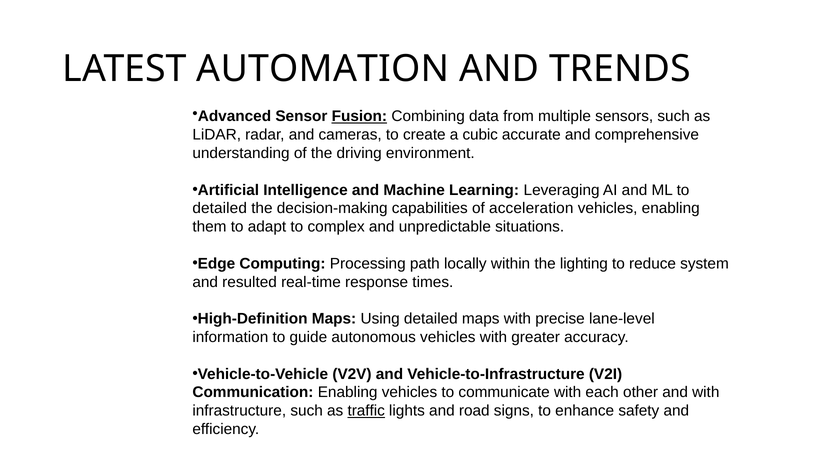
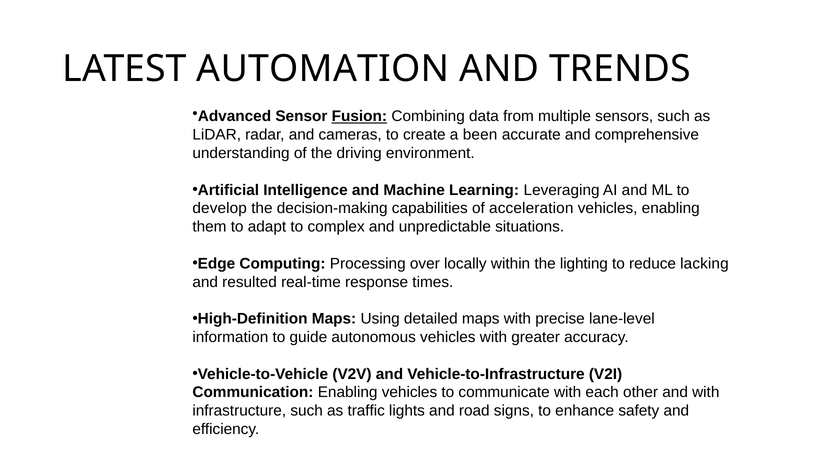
cubic: cubic -> been (480, 135)
detailed: detailed -> develop (220, 209)
path: path -> over (425, 264)
system: system -> lacking (704, 264)
traffic underline: present -> none (366, 411)
